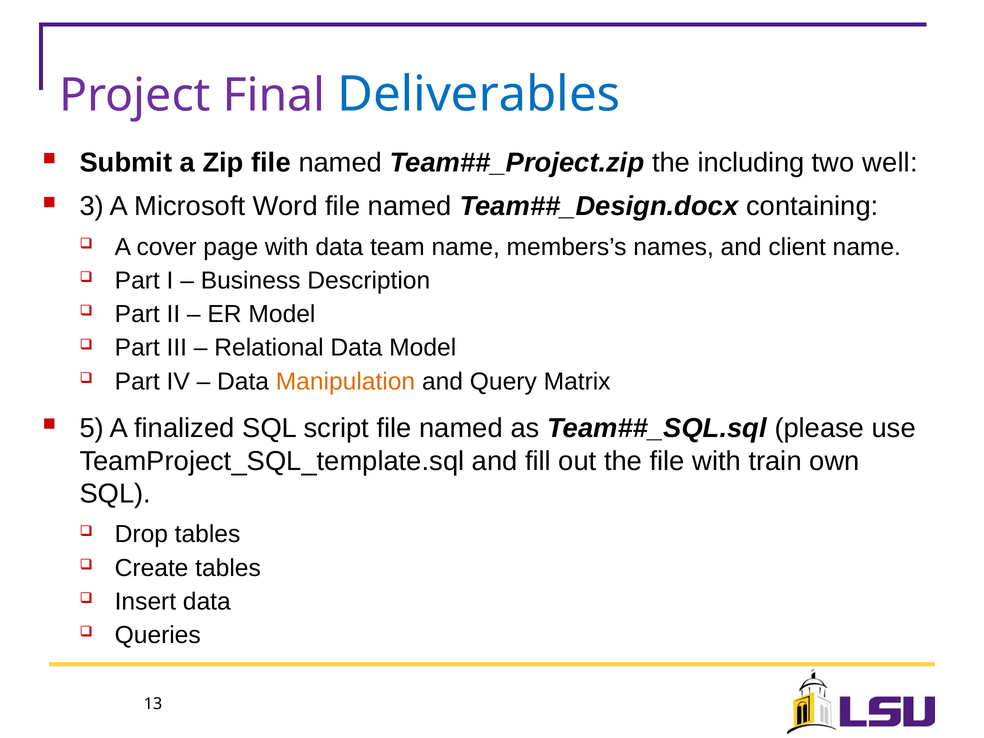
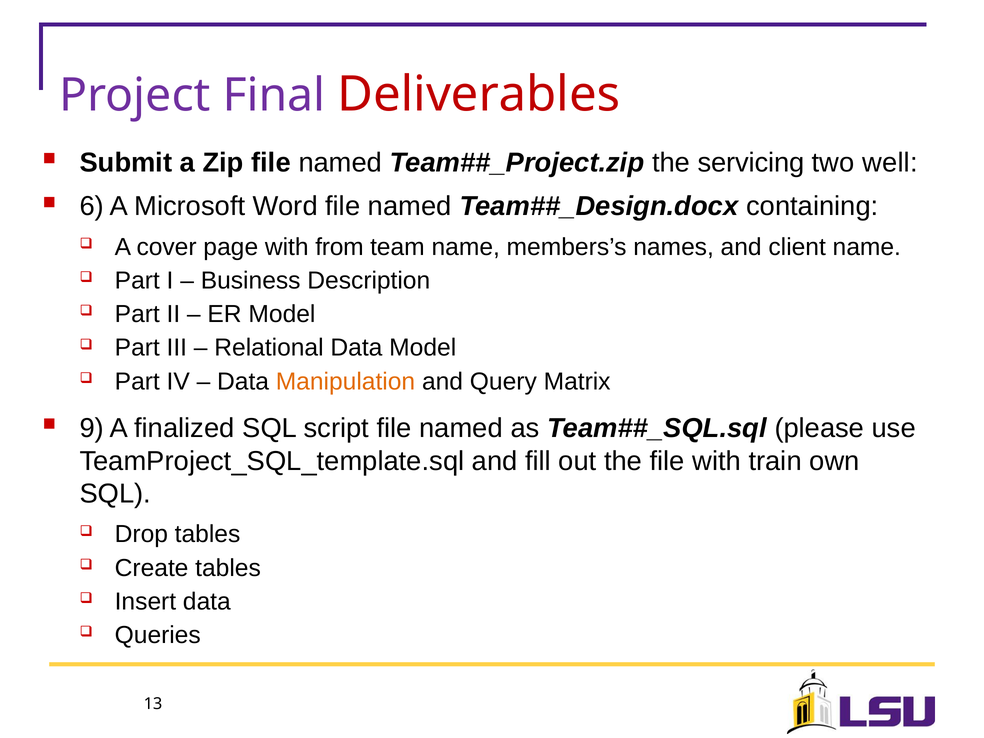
Deliverables colour: blue -> red (479, 95)
including: including -> servicing (751, 163)
3: 3 -> 6 (92, 206)
with data: data -> from (339, 247)
5: 5 -> 9 (92, 428)
